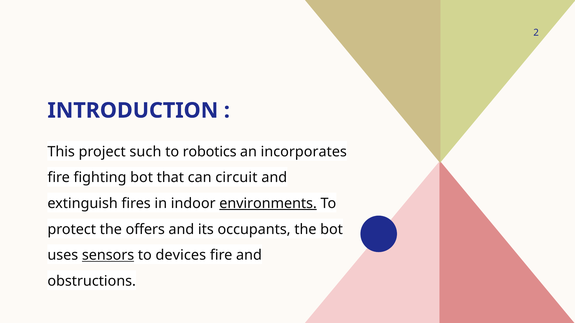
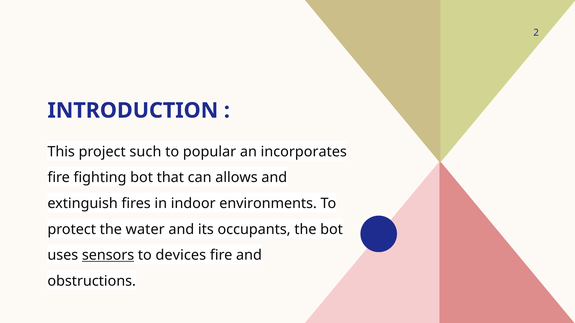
robotics: robotics -> popular (210, 152)
circuit: circuit -> allows (236, 178)
environments underline: present -> none (268, 204)
offers: offers -> water (145, 230)
